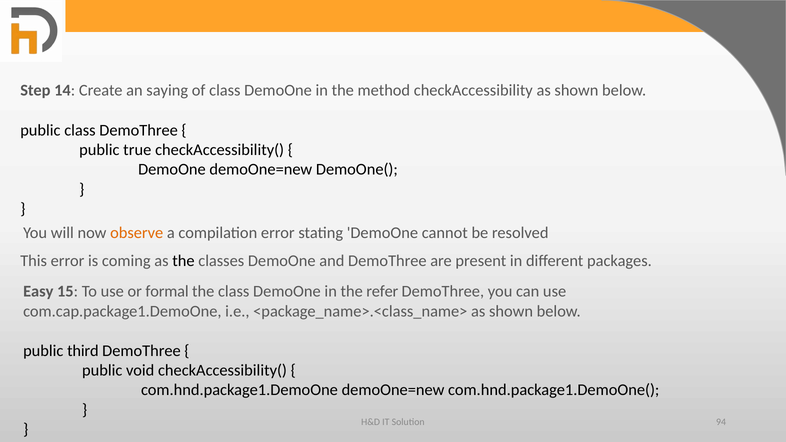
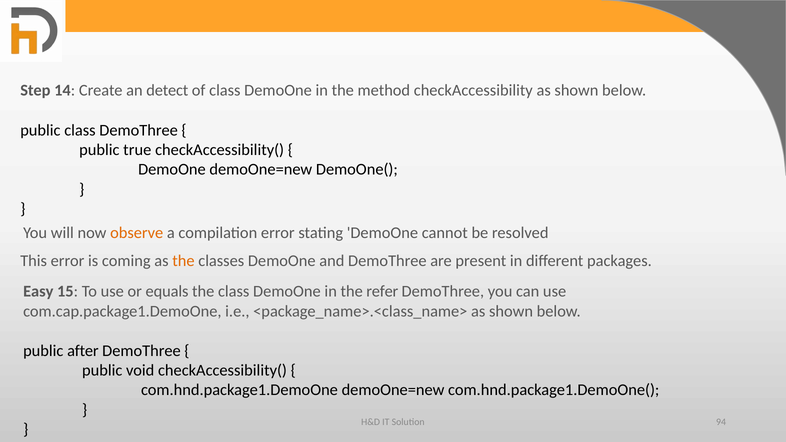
saying: saying -> detect (167, 90)
the colour: black -> orange (183, 261)
formal: formal -> equals (167, 292)
third: third -> after (83, 351)
